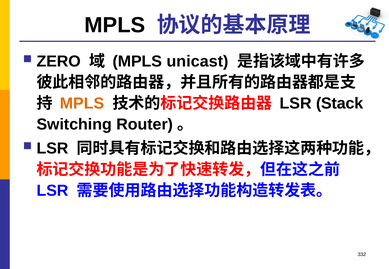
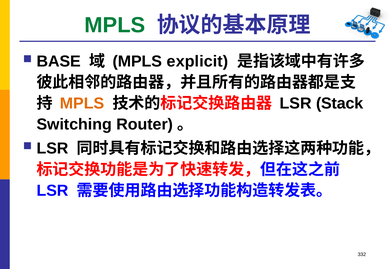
MPLS colour: black -> green (115, 25)
ZERO: ZERO -> BASE (59, 61)
unicast: unicast -> explicit (198, 61)
